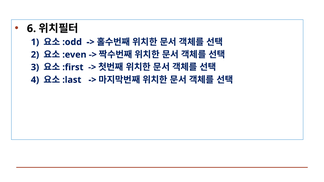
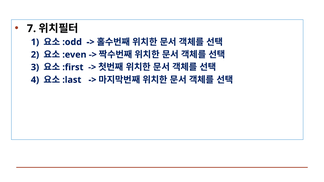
6: 6 -> 7 (31, 29)
